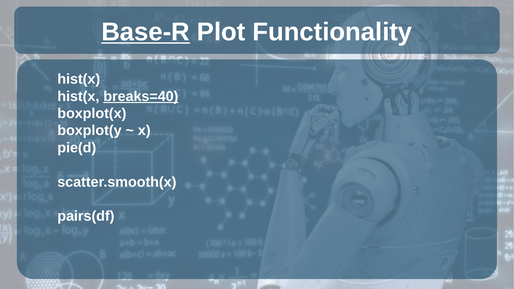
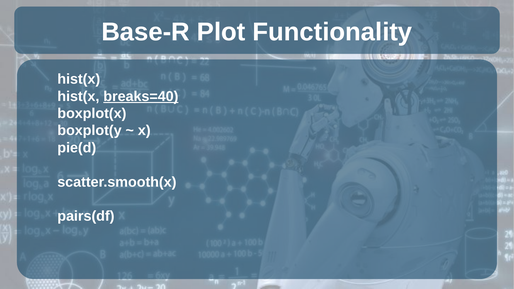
Base-R underline: present -> none (146, 32)
